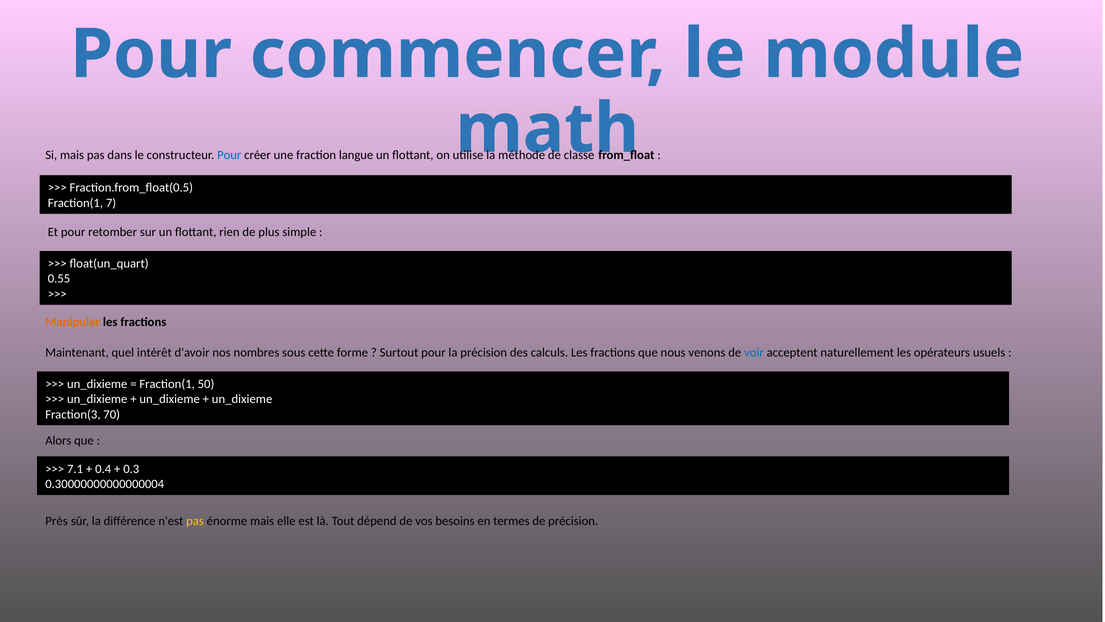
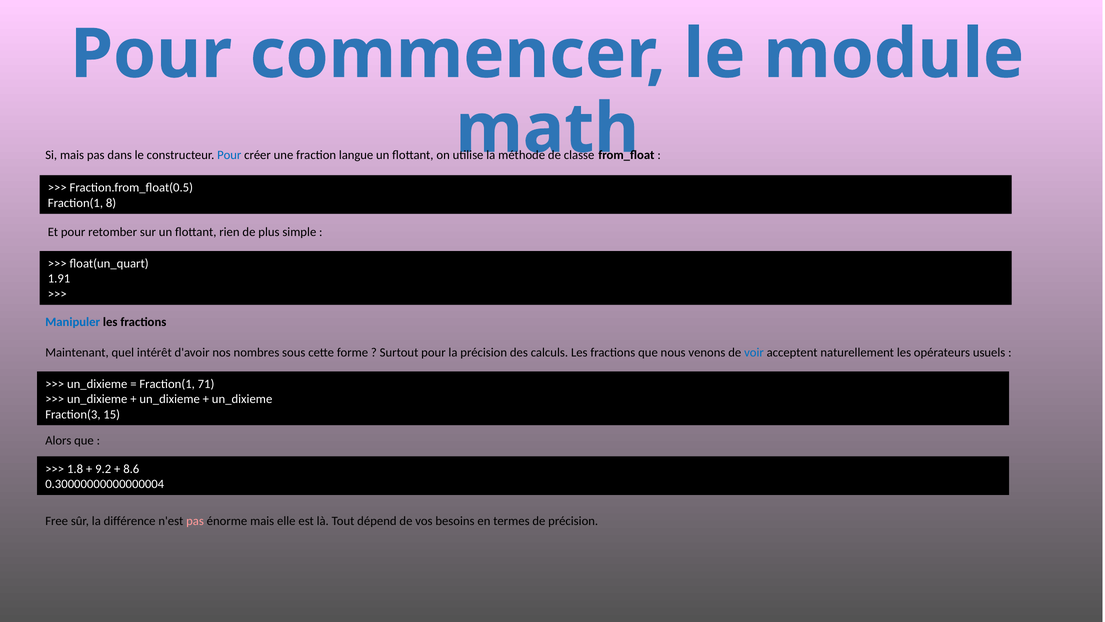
7: 7 -> 8 (111, 203)
0.55: 0.55 -> 1.91 (59, 279)
Manipuler colour: orange -> blue (73, 322)
50: 50 -> 71 (206, 384)
70: 70 -> 15 (112, 414)
7.1: 7.1 -> 1.8 (75, 469)
0.4: 0.4 -> 9.2 (103, 469)
0.3: 0.3 -> 8.6 (131, 469)
Près: Près -> Free (57, 521)
pas colour: yellow -> pink (195, 521)
